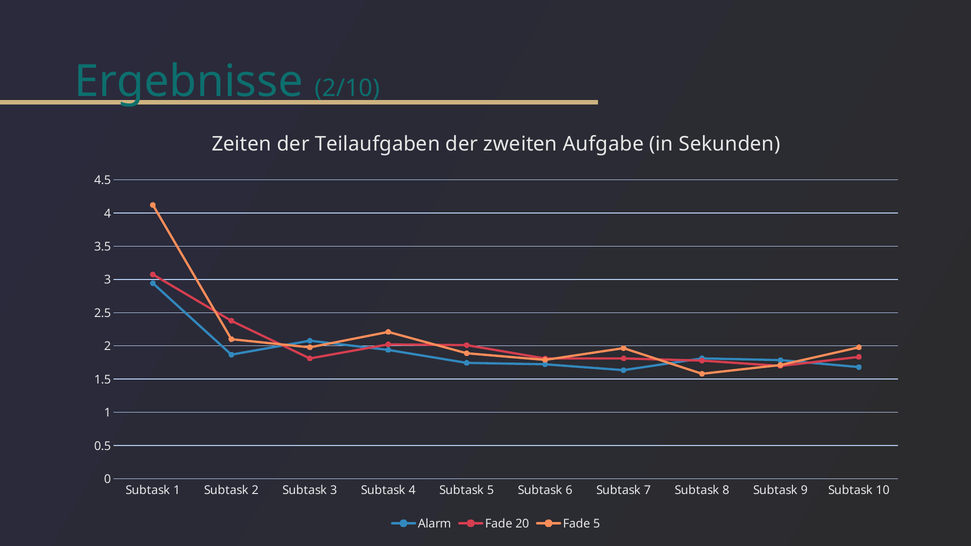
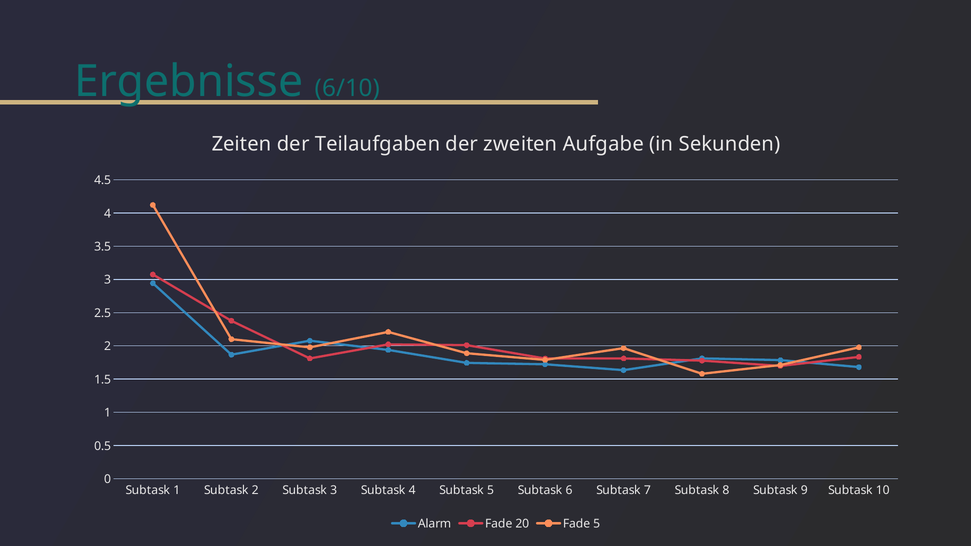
2/10: 2/10 -> 6/10 (348, 88)
